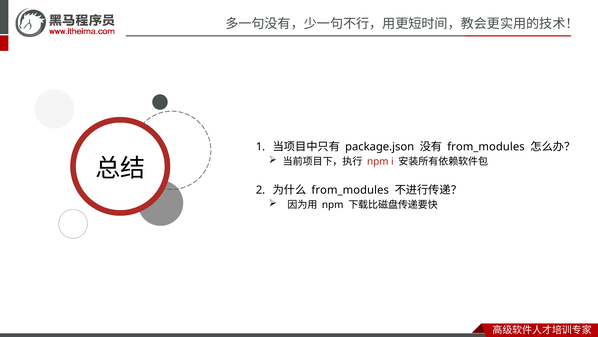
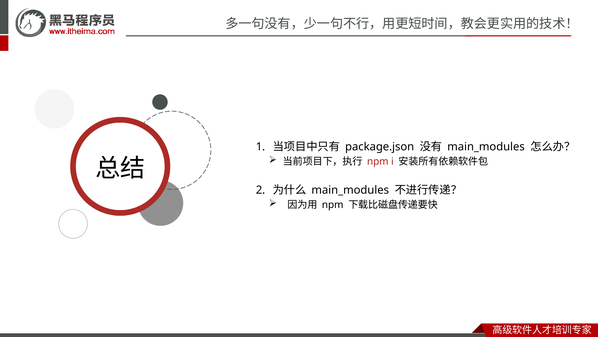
from_modules: from_modules -> main_modules (486, 147)
from_modules: from_modules -> main_modules (350, 190)
